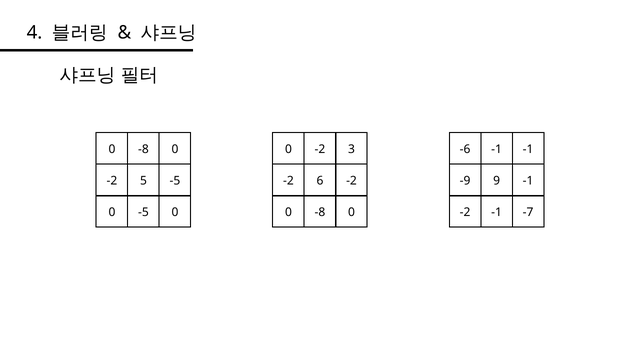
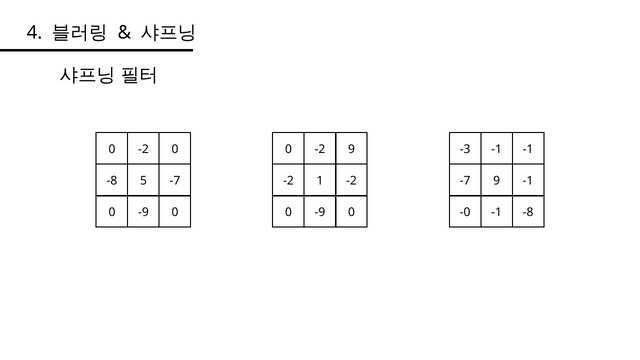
-8: -8 -> -2 (143, 149)
-2 3: 3 -> 9 (352, 149)
-6: -6 -> -3 (465, 149)
-2: -2 -> -8 (112, 181)
5 -5: -5 -> -7 (175, 181)
6: 6 -> 1 (320, 181)
-9: -9 -> -7 (465, 181)
-5: -5 -> -9 (143, 212)
-8: -8 -> -9 (320, 212)
-2: -2 -> -0 (465, 212)
-1 -7: -7 -> -8 (528, 212)
